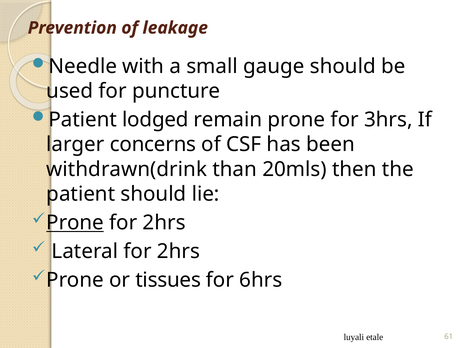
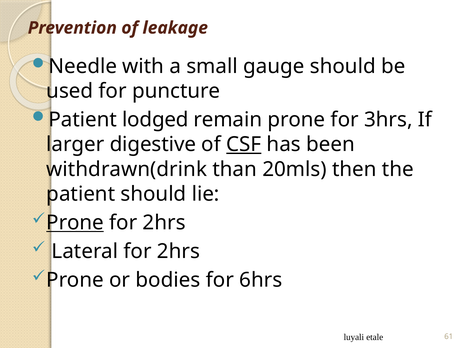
concerns: concerns -> digestive (153, 145)
CSF underline: none -> present (244, 145)
tissues: tissues -> bodies (168, 280)
